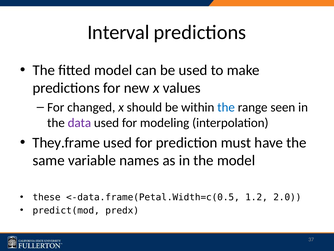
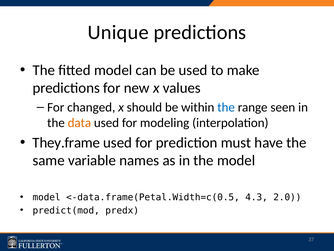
Interval: Interval -> Unique (118, 32)
data colour: purple -> orange (79, 123)
these: these -> model (47, 197)
1.2: 1.2 -> 4.3 (256, 197)
